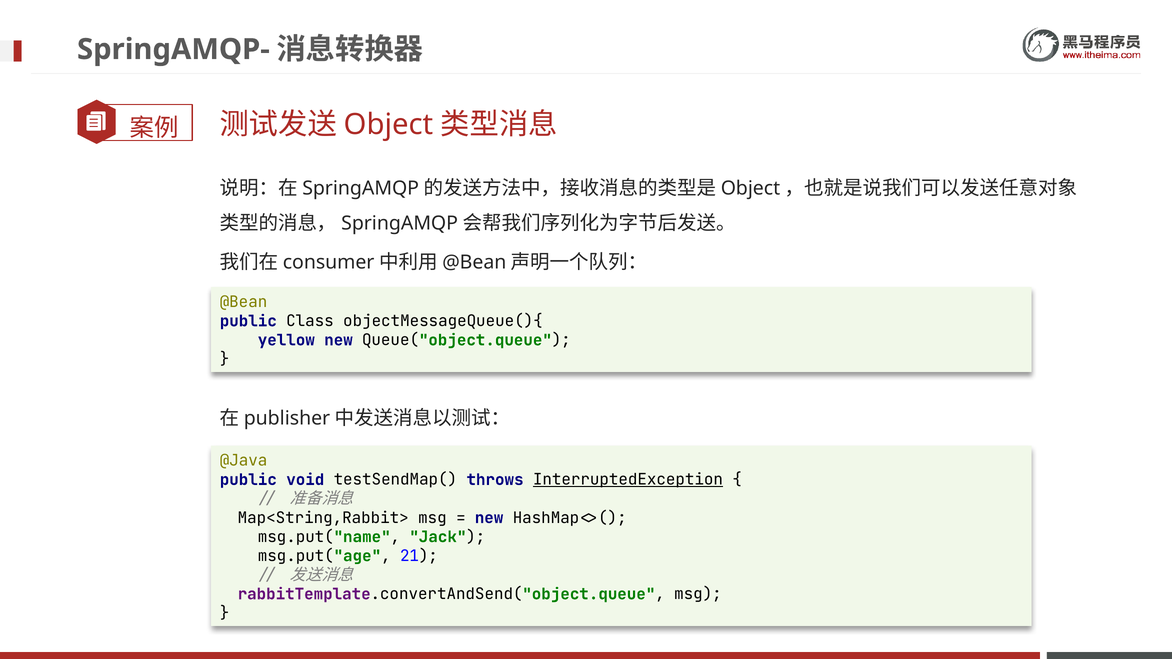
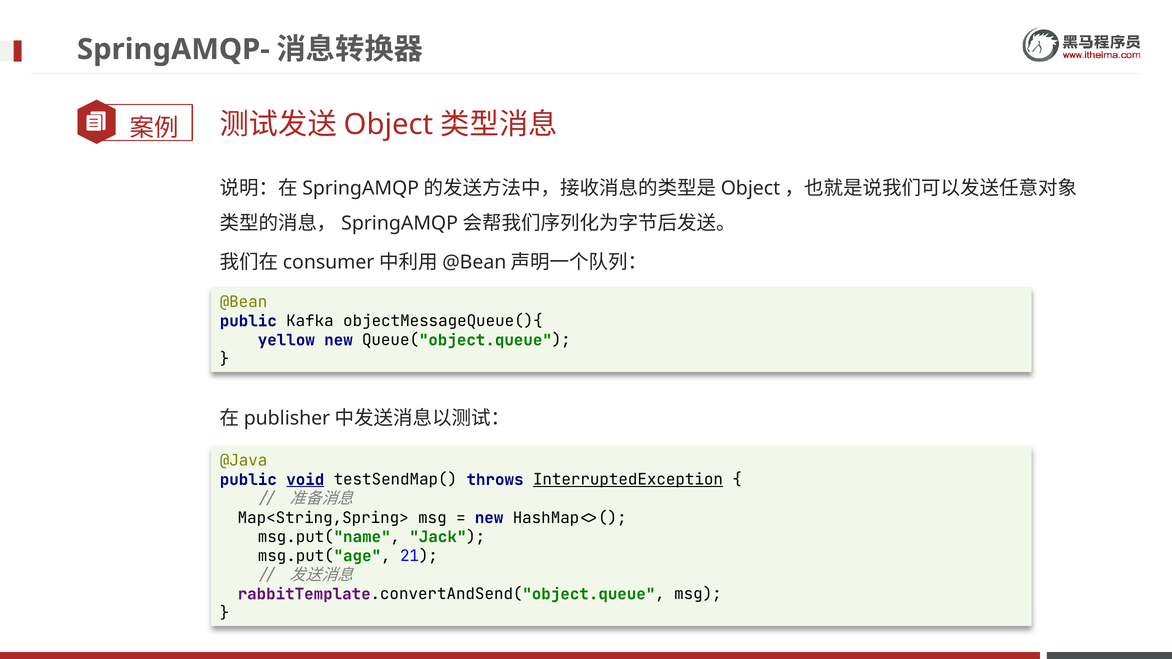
Class: Class -> Kafka (310, 321)
void underline: none -> present (305, 480)
Map<String,Rabbit>: Map<String,Rabbit> -> Map<String,Spring> (323, 518)
